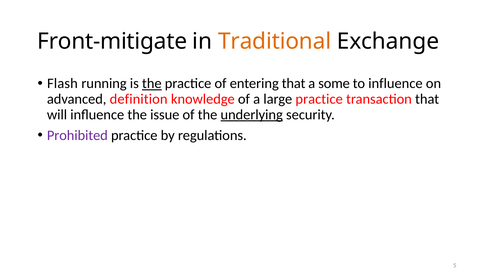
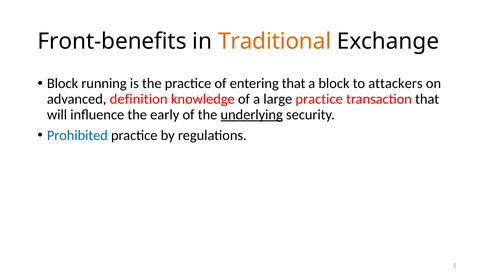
Front-mitigate: Front-mitigate -> Front-benefits (112, 41)
Flash: Flash -> Block (63, 84)
the underline: present -> none (152, 84)
a some: some -> block (334, 84)
to influence: influence -> attackers (395, 84)
issue: issue -> early (165, 115)
Prohibited colour: purple -> blue (77, 135)
